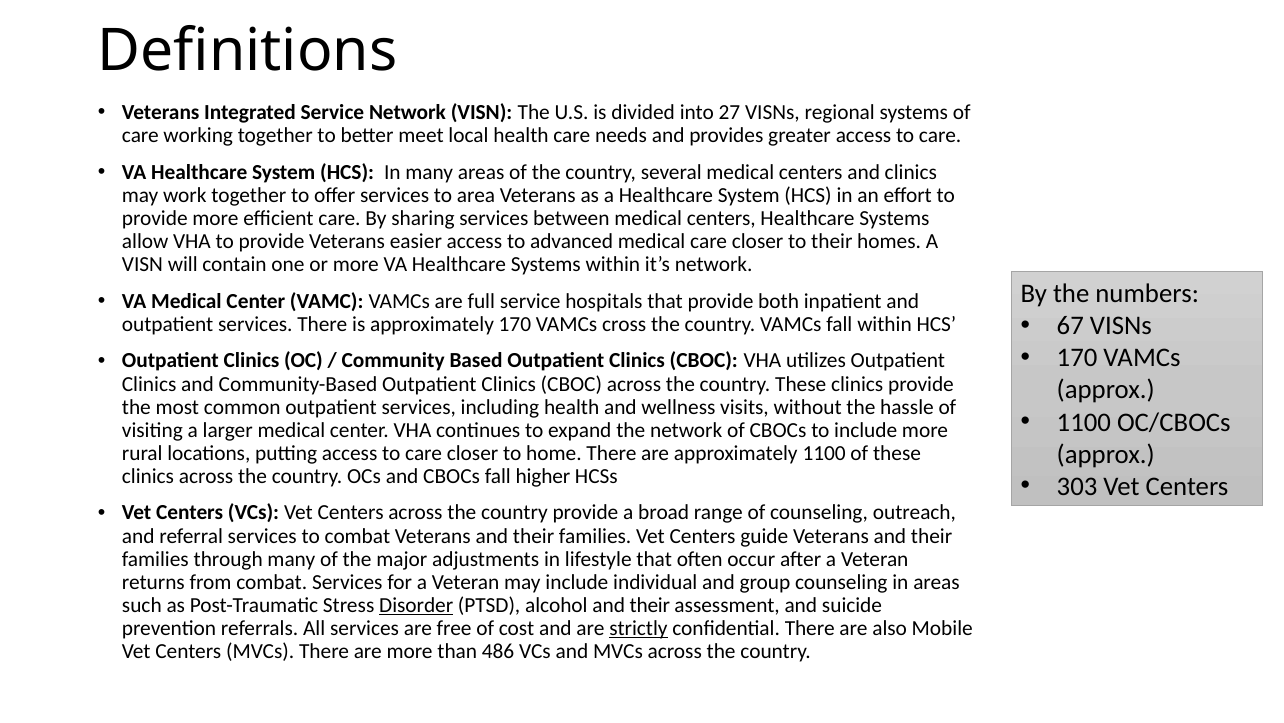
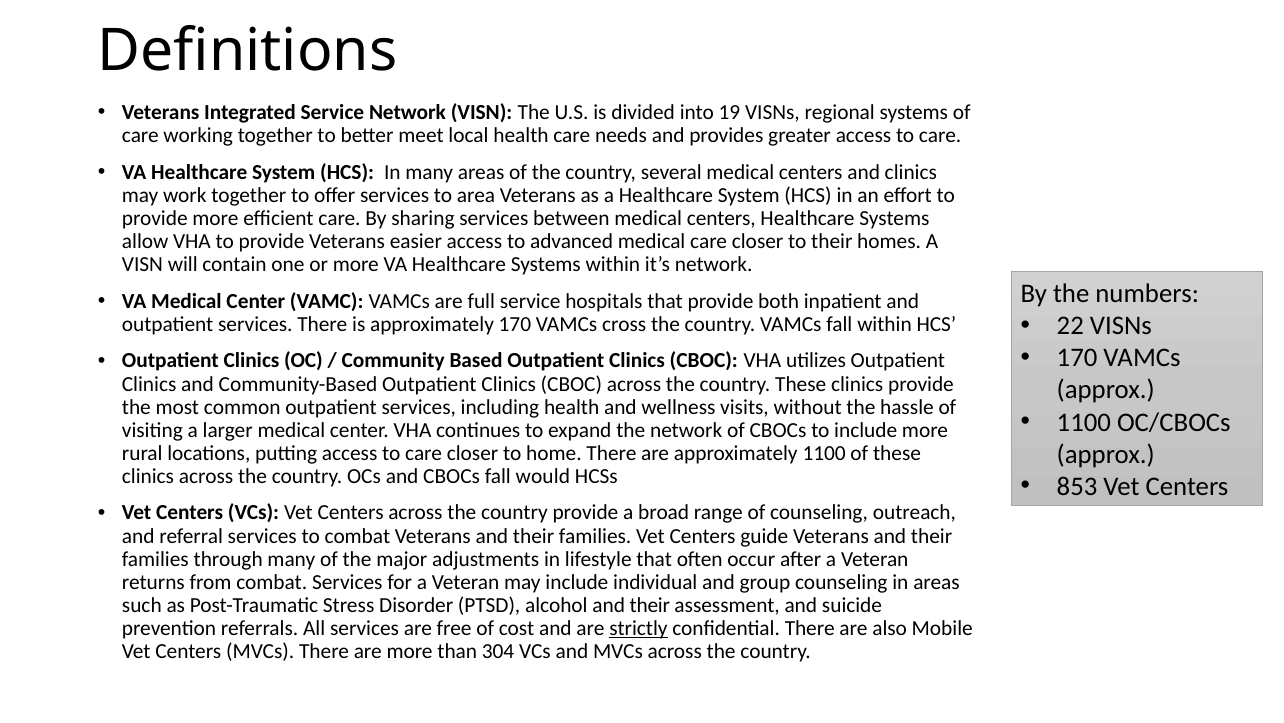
27: 27 -> 19 (729, 113)
67: 67 -> 22 (1070, 325)
higher: higher -> would (543, 476)
303: 303 -> 853 (1077, 486)
Disorder underline: present -> none (416, 605)
486: 486 -> 304 (498, 651)
